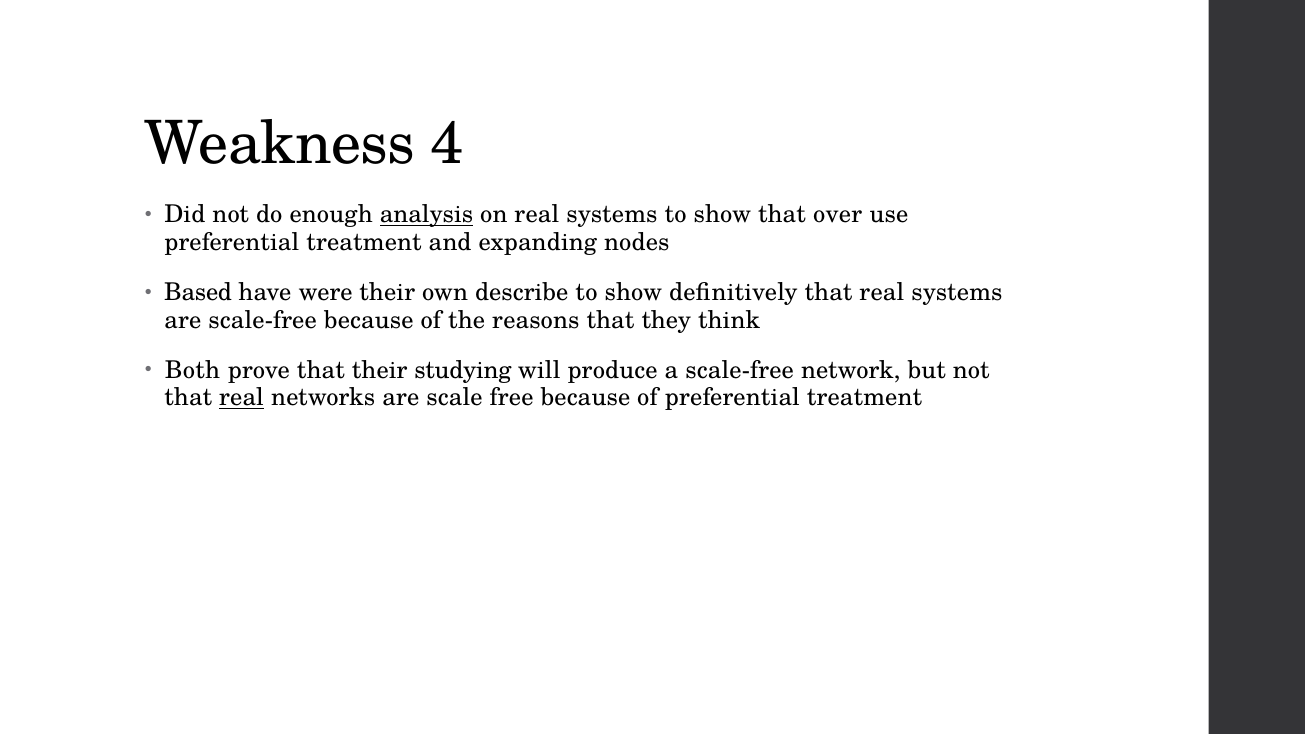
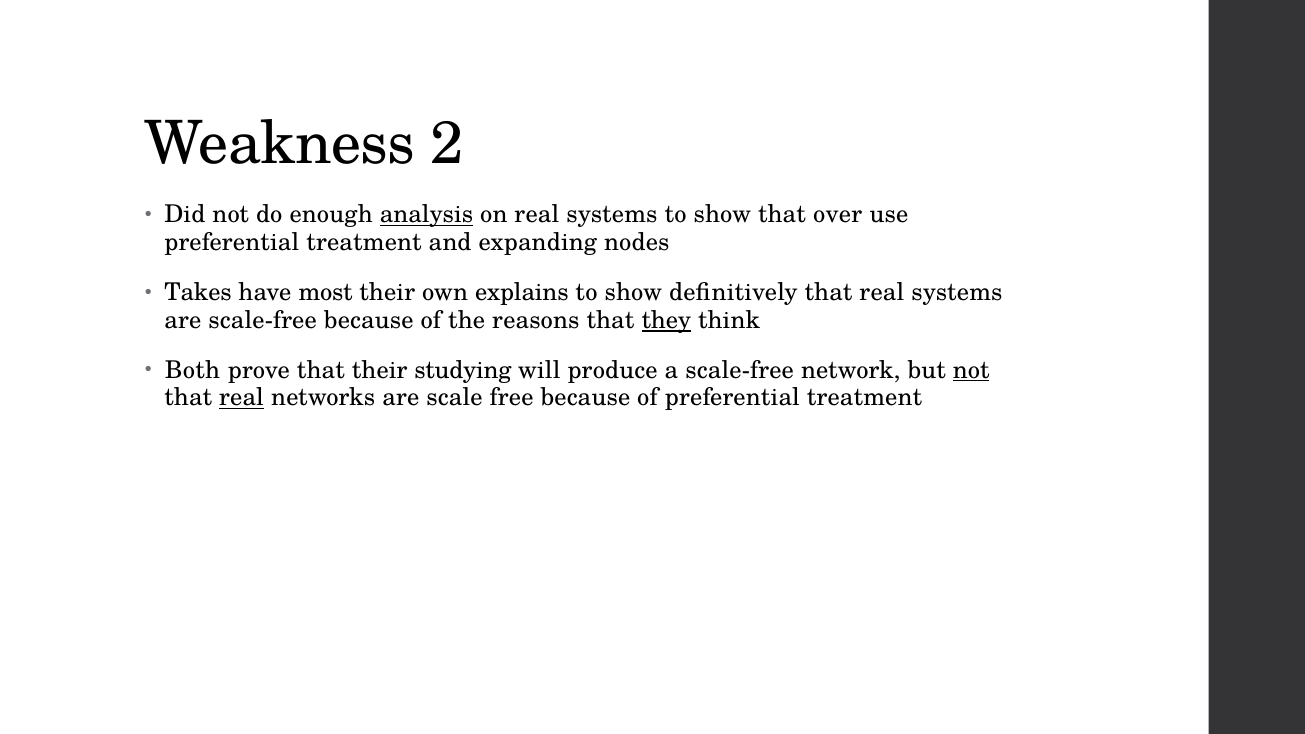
4: 4 -> 2 (447, 143)
Based: Based -> Takes (198, 292)
were: were -> most (326, 292)
describe: describe -> explains (522, 292)
they underline: none -> present (666, 320)
not underline: none -> present (971, 370)
